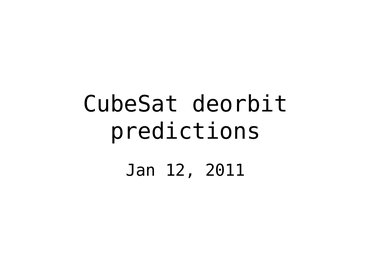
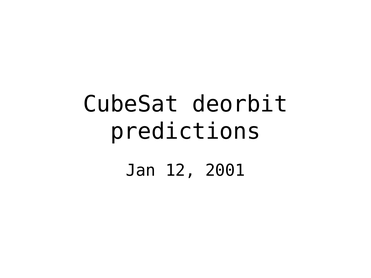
2011: 2011 -> 2001 (225, 171)
